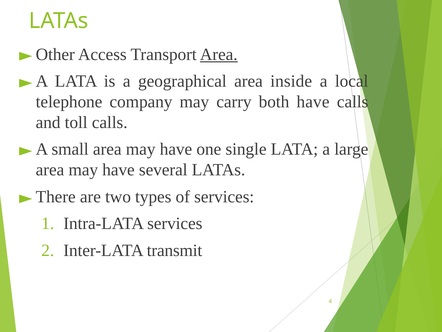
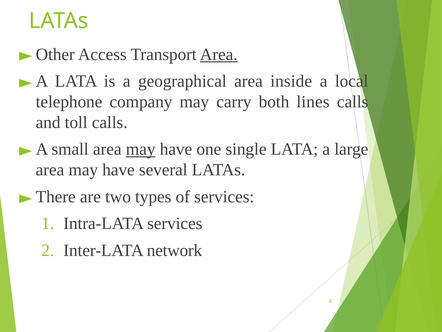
both have: have -> lines (313, 102)
may underline: none -> present (141, 149)
transmit: transmit -> network (175, 250)
